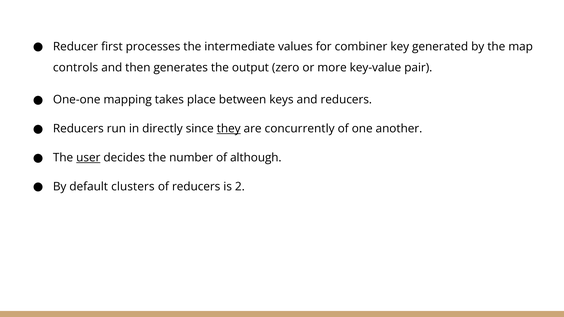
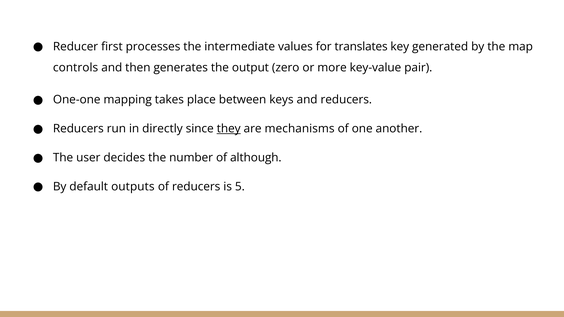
combiner: combiner -> translates (361, 47)
concurrently: concurrently -> mechanisms (300, 129)
user underline: present -> none (88, 158)
clusters: clusters -> outputs (133, 187)
2: 2 -> 5 (240, 187)
